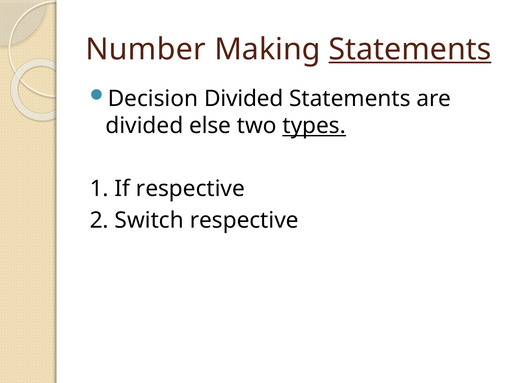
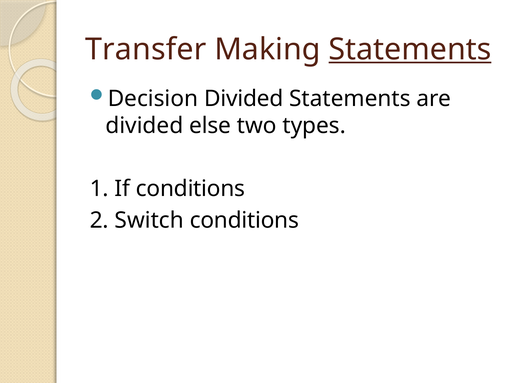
Number: Number -> Transfer (146, 49)
types underline: present -> none (314, 126)
If respective: respective -> conditions (191, 189)
Switch respective: respective -> conditions (244, 220)
